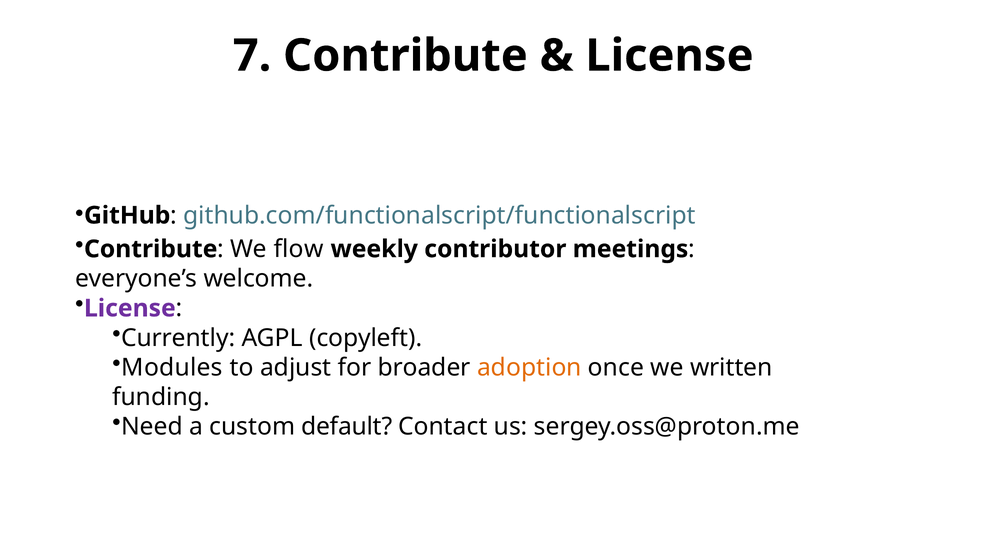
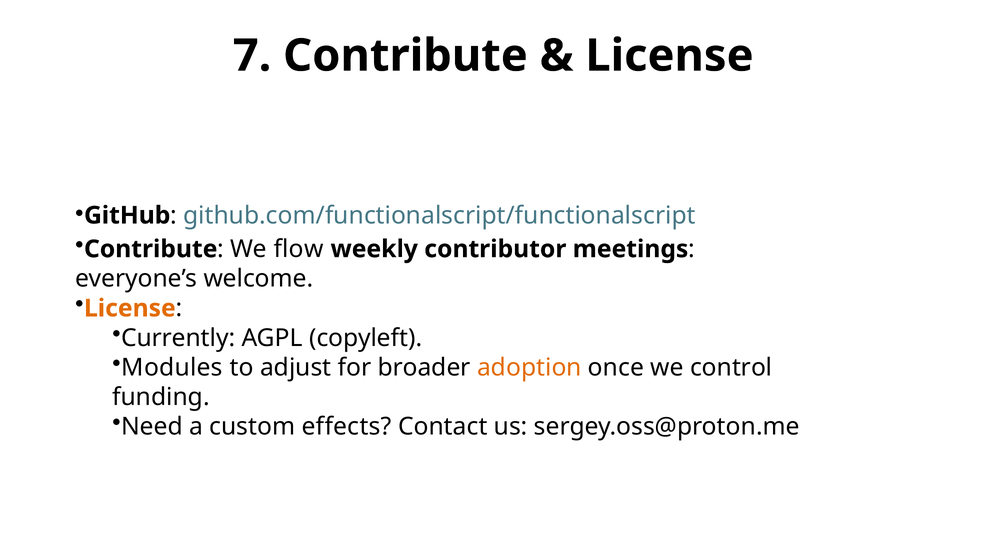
License colour: purple -> orange (130, 308)
written: written -> control (731, 368)
default: default -> effects (347, 427)
